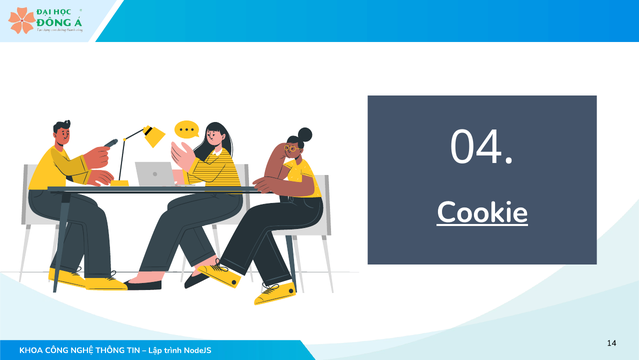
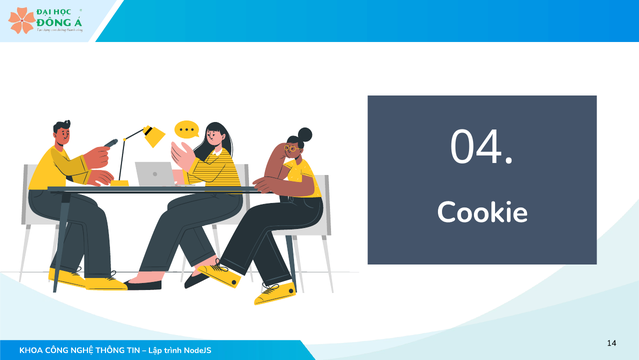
Cookie underline: present -> none (482, 212)
